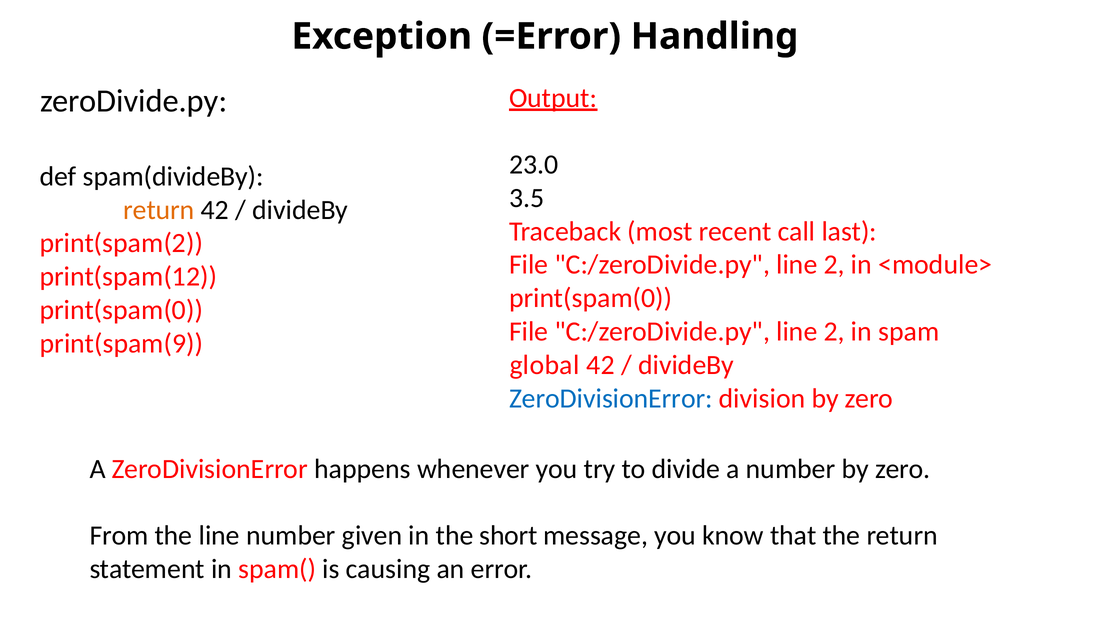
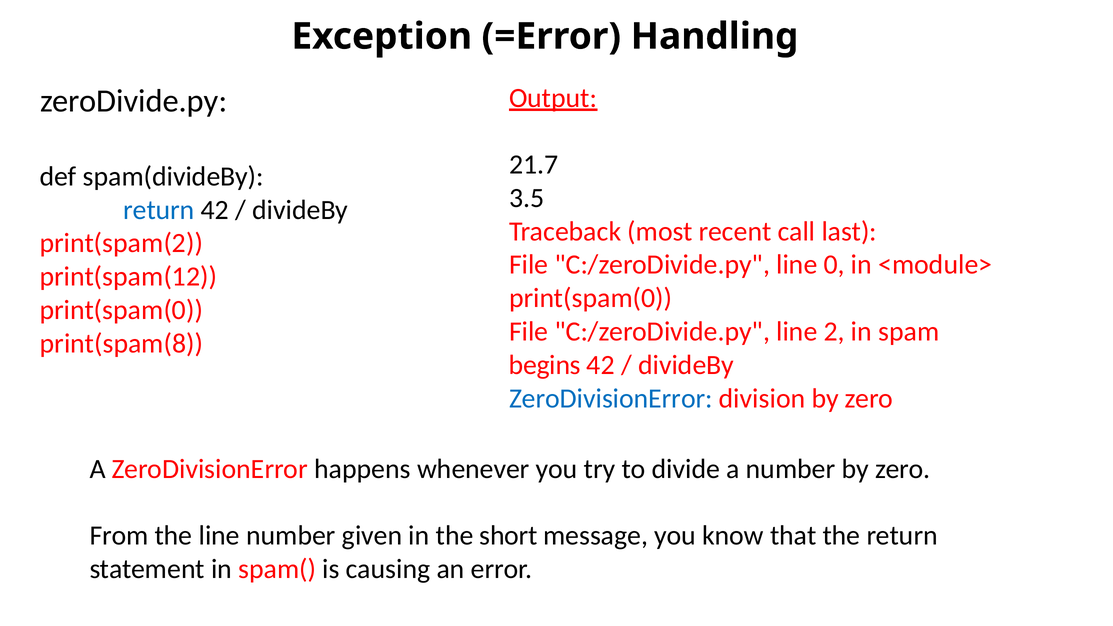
23.0: 23.0 -> 21.7 (534, 165)
return colour: orange -> blue (159, 210)
2: 2 -> 0 (834, 265)
print(spam(9: print(spam(9 -> print(spam(8 (121, 343)
global: global -> begins (545, 365)
